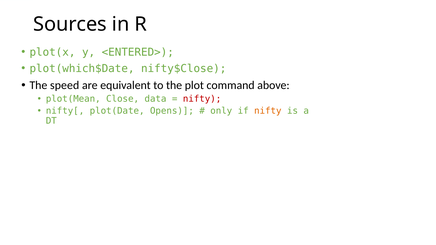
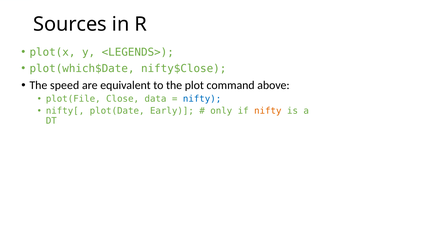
<ENTERED>: <ENTERED> -> <LEGENDS> (138, 52)
plot(Mean: plot(Mean -> plot(File (73, 99)
nifty colour: red -> blue (202, 99)
Opens: Opens -> Early (172, 111)
